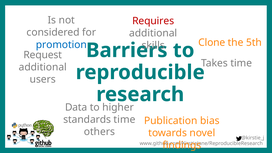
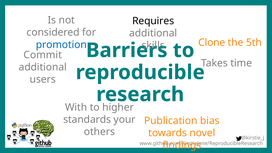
Requires colour: red -> black (153, 21)
Request: Request -> Commit (43, 55)
Data: Data -> With (76, 107)
standards time: time -> your (125, 120)
